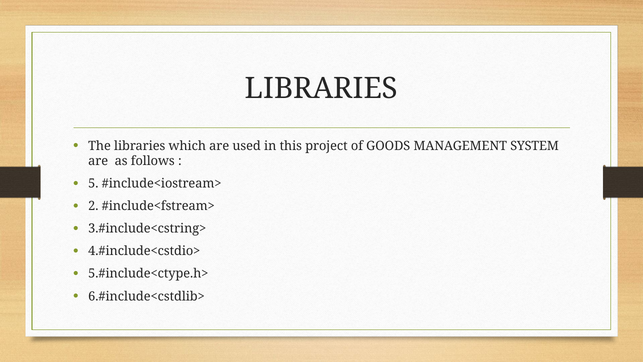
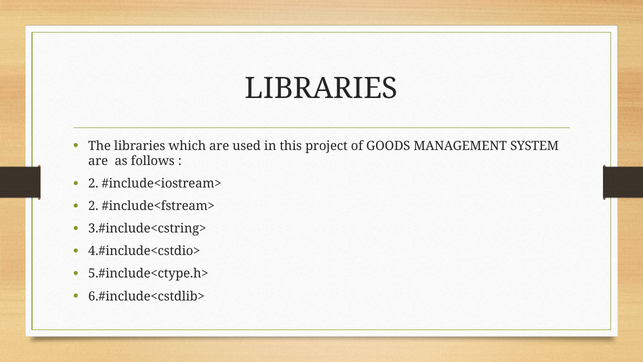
5: 5 -> 2 (93, 184)
